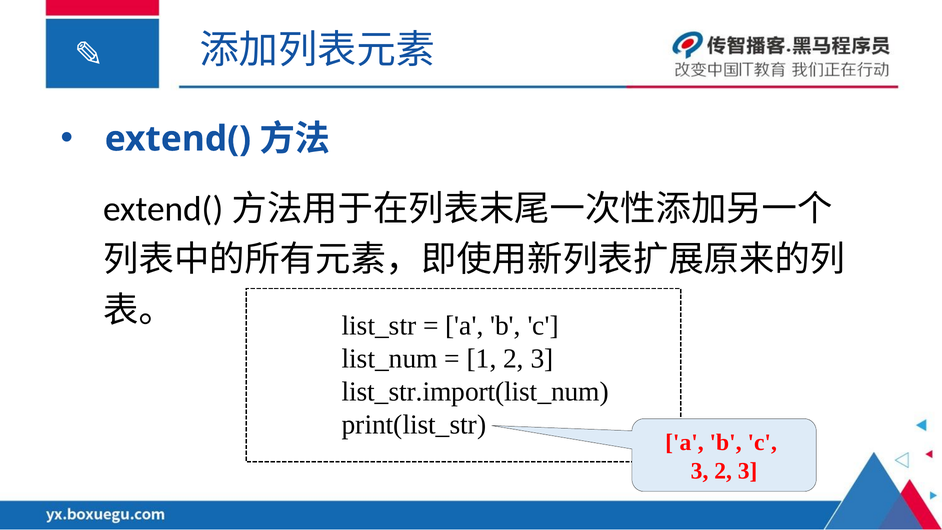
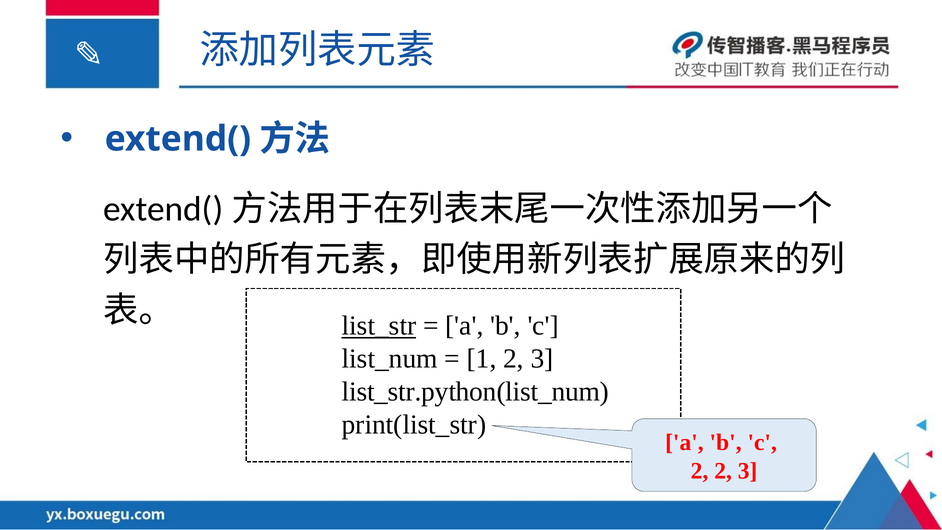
list_str underline: none -> present (379, 326)
list_str.import(list_num: list_str.import(list_num -> list_str.python(list_num (475, 392)
3: 3 -> 2 (700, 471)
